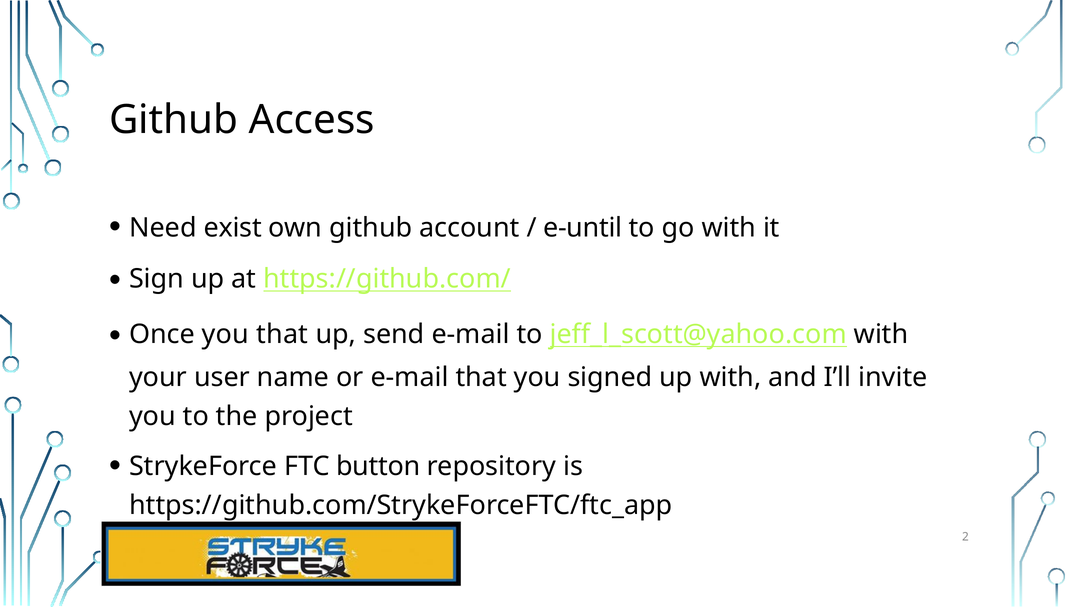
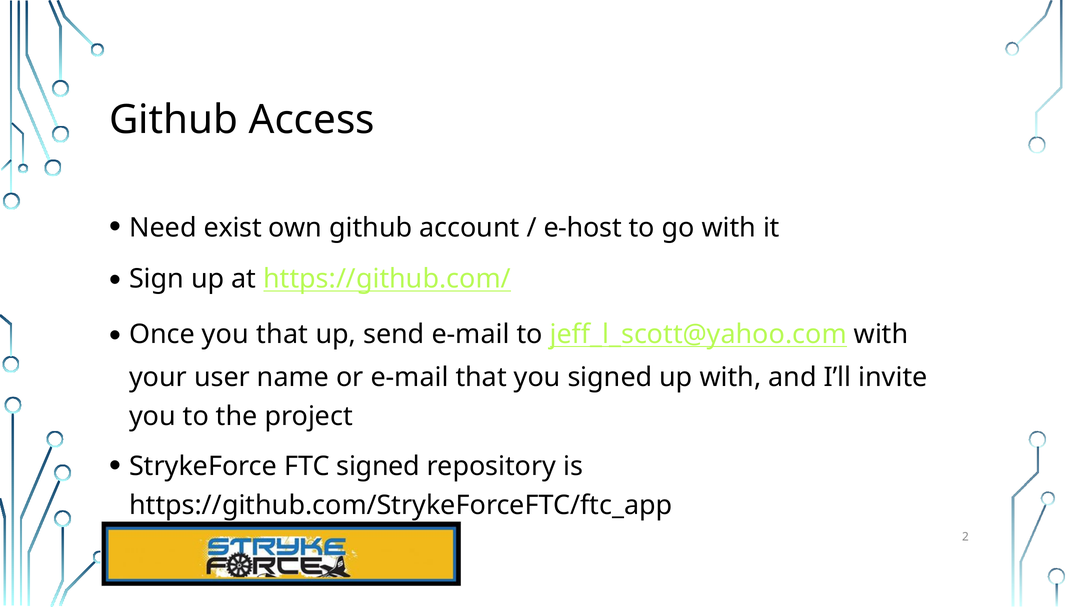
e-until: e-until -> e-host (583, 227)
FTC button: button -> signed (378, 466)
